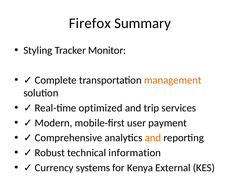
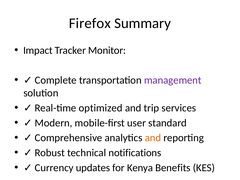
Styling: Styling -> Impact (38, 50)
management colour: orange -> purple (173, 80)
payment: payment -> standard (168, 123)
information: information -> notifications (135, 153)
systems: systems -> updates (93, 168)
External: External -> Benefits (173, 168)
